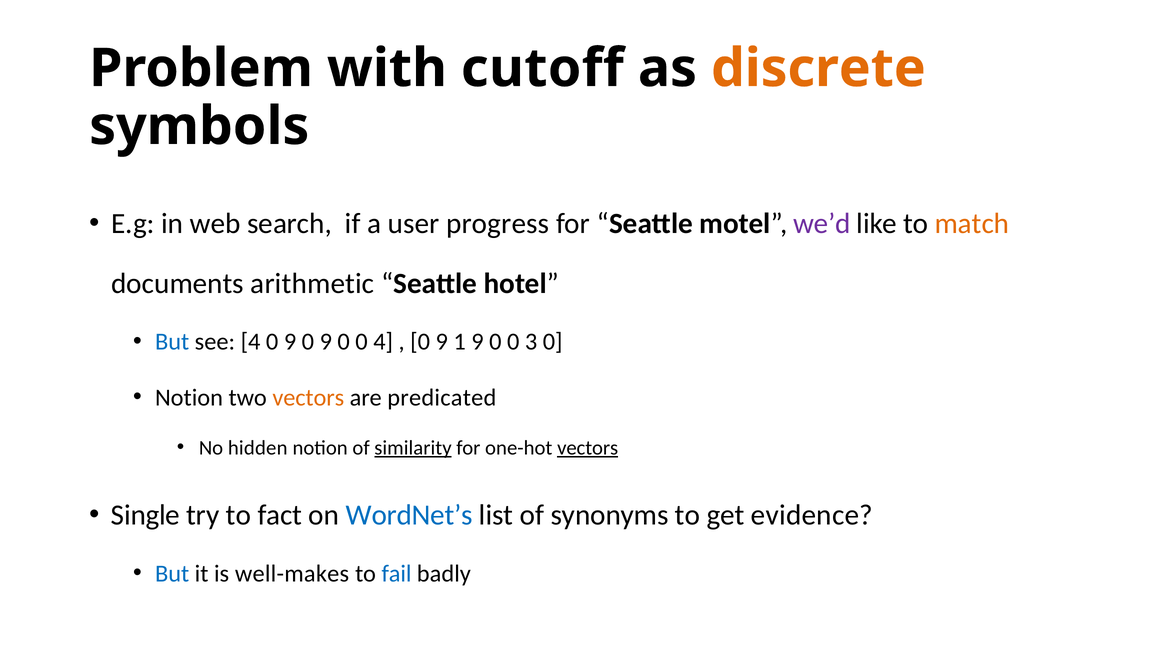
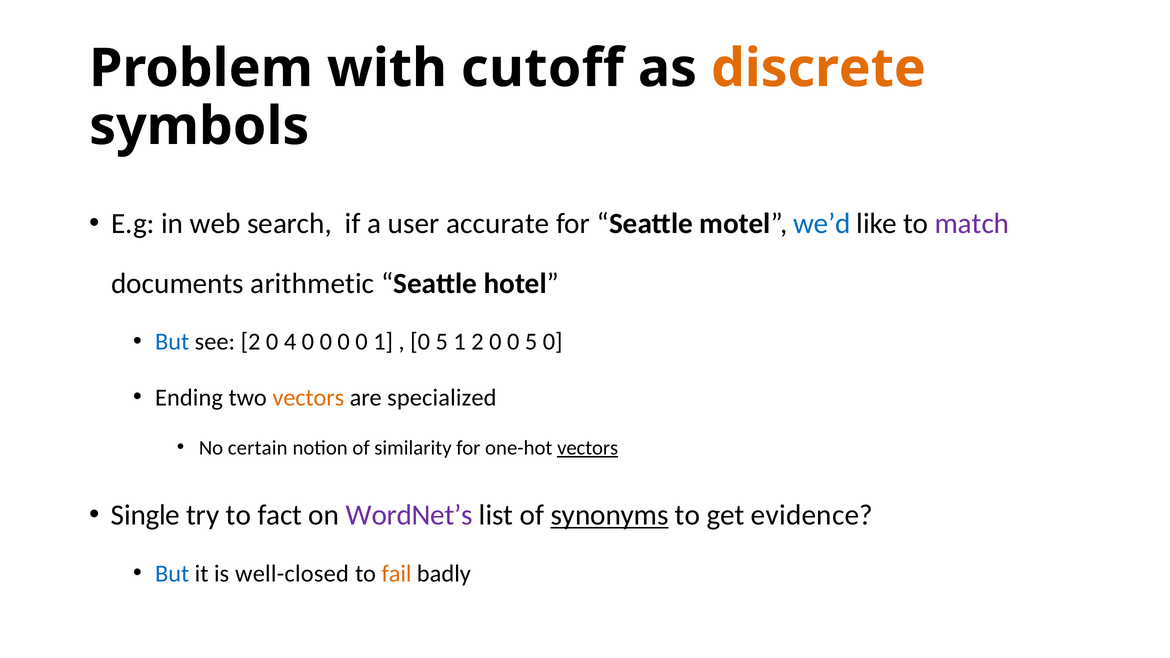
progress: progress -> accurate (498, 224)
we’d colour: purple -> blue (822, 224)
match colour: orange -> purple (972, 224)
see 4: 4 -> 2 (251, 342)
9: 9 -> 4 (290, 342)
9: 9 -> 0 (326, 342)
0 4: 4 -> 1 (383, 342)
9: 9 -> 5 (442, 342)
1 9: 9 -> 2 (477, 342)
0 0 3: 3 -> 5 (531, 342)
Notion: Notion -> Ending (189, 398)
predicated: predicated -> specialized (442, 398)
hidden: hidden -> certain (258, 448)
similarity underline: present -> none (413, 448)
WordNet’s colour: blue -> purple (409, 515)
synonyms underline: none -> present (610, 515)
well-makes: well-makes -> well-closed (292, 574)
fail colour: blue -> orange (397, 574)
